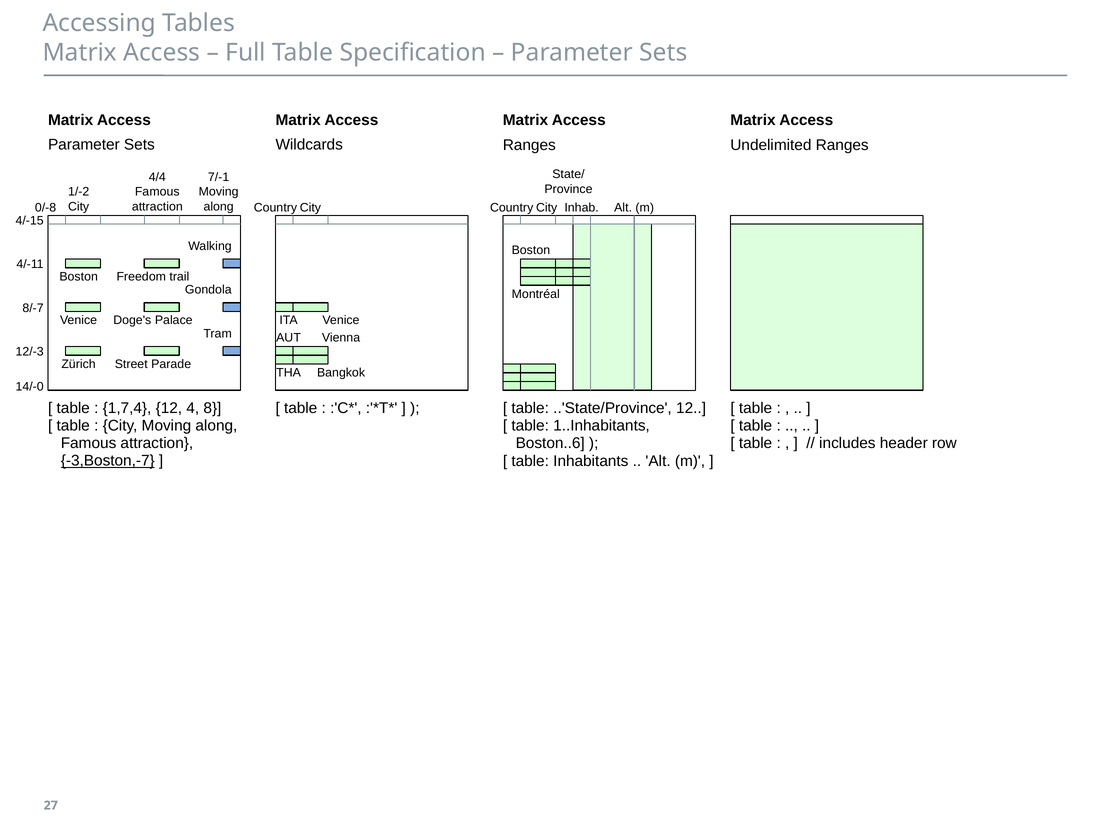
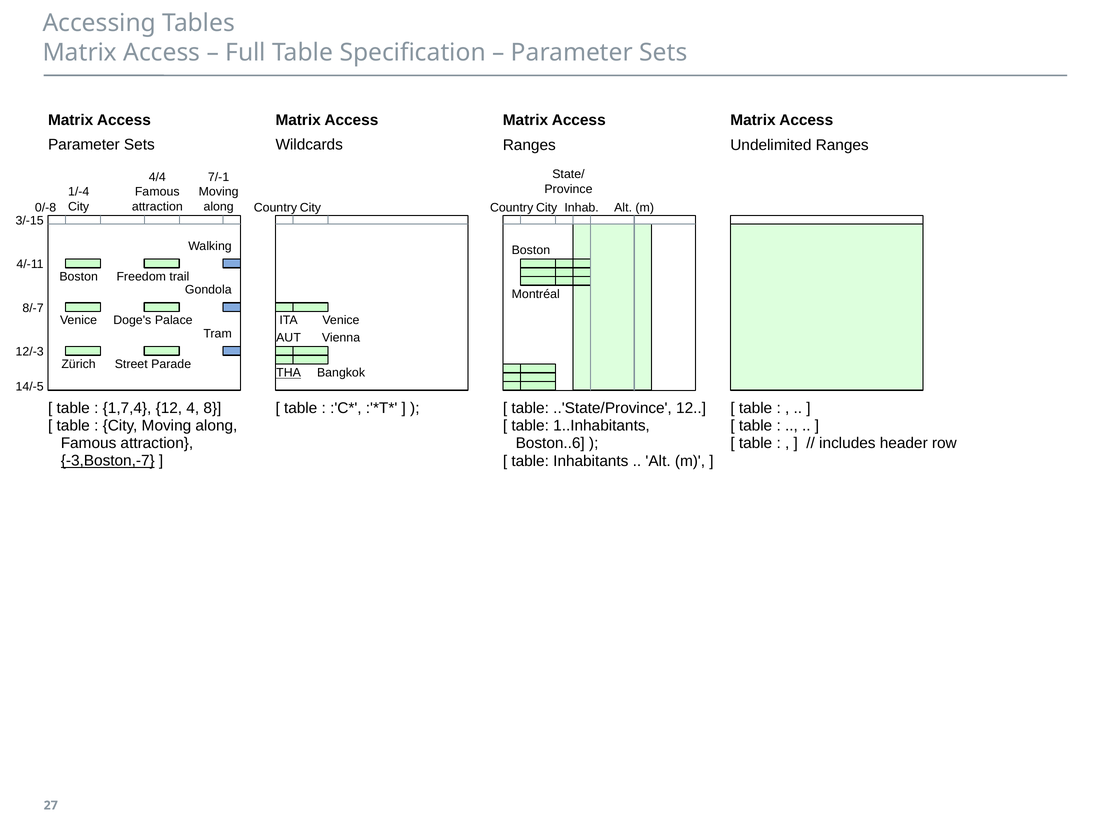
1/-2: 1/-2 -> 1/-4 (79, 192)
4/-15: 4/-15 -> 3/-15 (30, 221)
THA underline: none -> present (289, 373)
14/-0: 14/-0 -> 14/-5 (30, 387)
